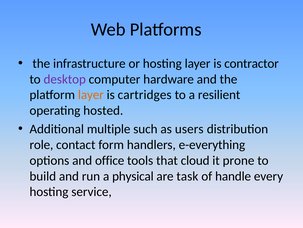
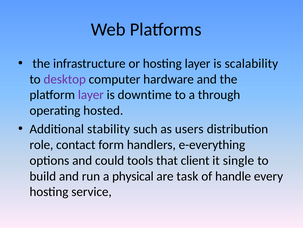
contractor: contractor -> scalability (251, 63)
layer colour: orange -> purple (91, 95)
cartridges: cartridges -> downtime (145, 95)
resilient: resilient -> through (219, 95)
multiple: multiple -> stability (109, 129)
office: office -> could (110, 160)
cloud: cloud -> client (195, 160)
prone: prone -> single (238, 160)
